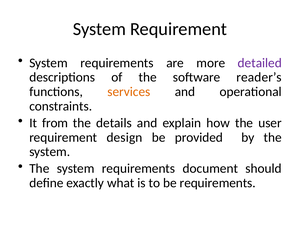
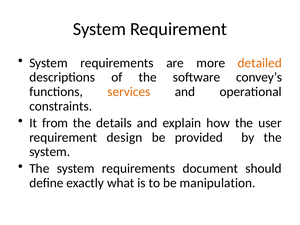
detailed colour: purple -> orange (260, 63)
reader’s: reader’s -> convey’s (259, 77)
be requirements: requirements -> manipulation (218, 183)
